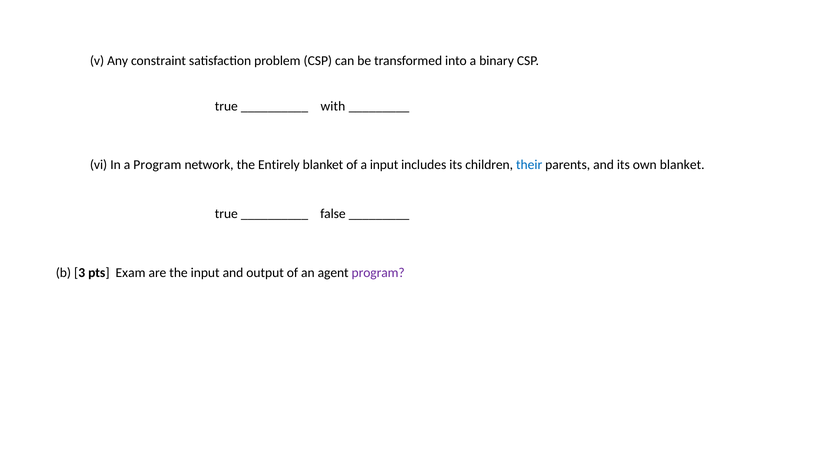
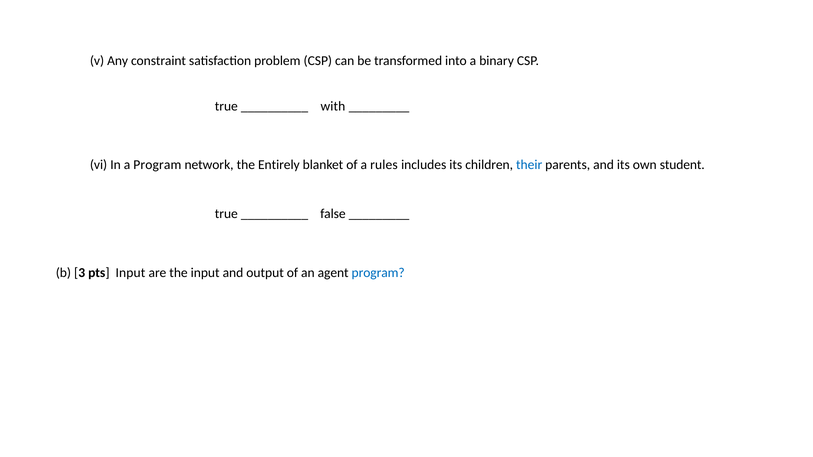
a input: input -> rules (384, 165)
own blanket: blanket -> student (682, 165)
pts Exam: Exam -> Input (130, 273)
program colour: purple -> blue (378, 273)
